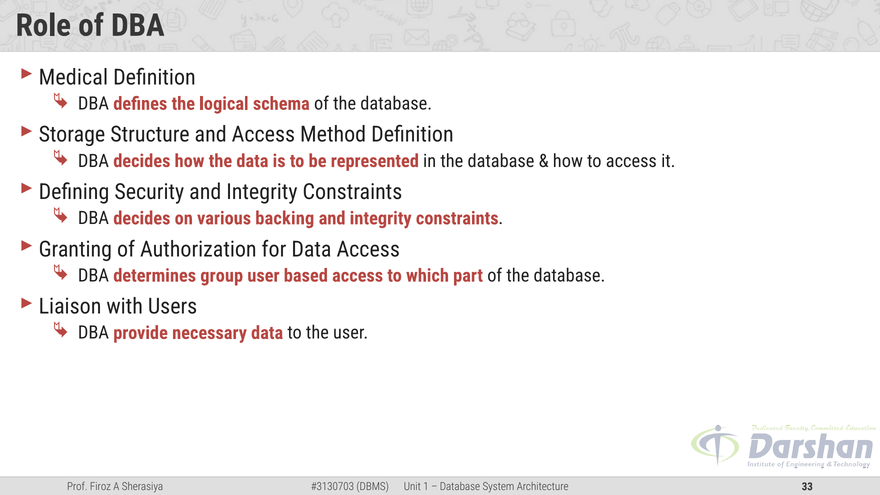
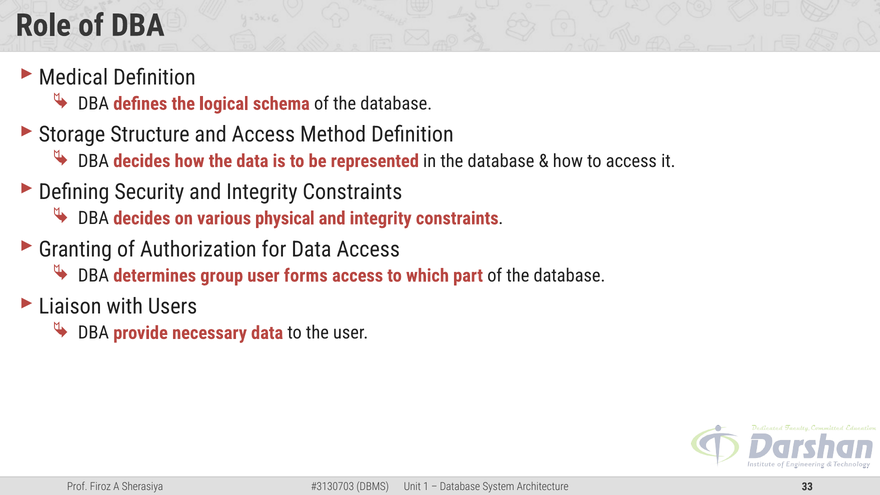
backing: backing -> physical (285, 218)
based: based -> forms (306, 276)
